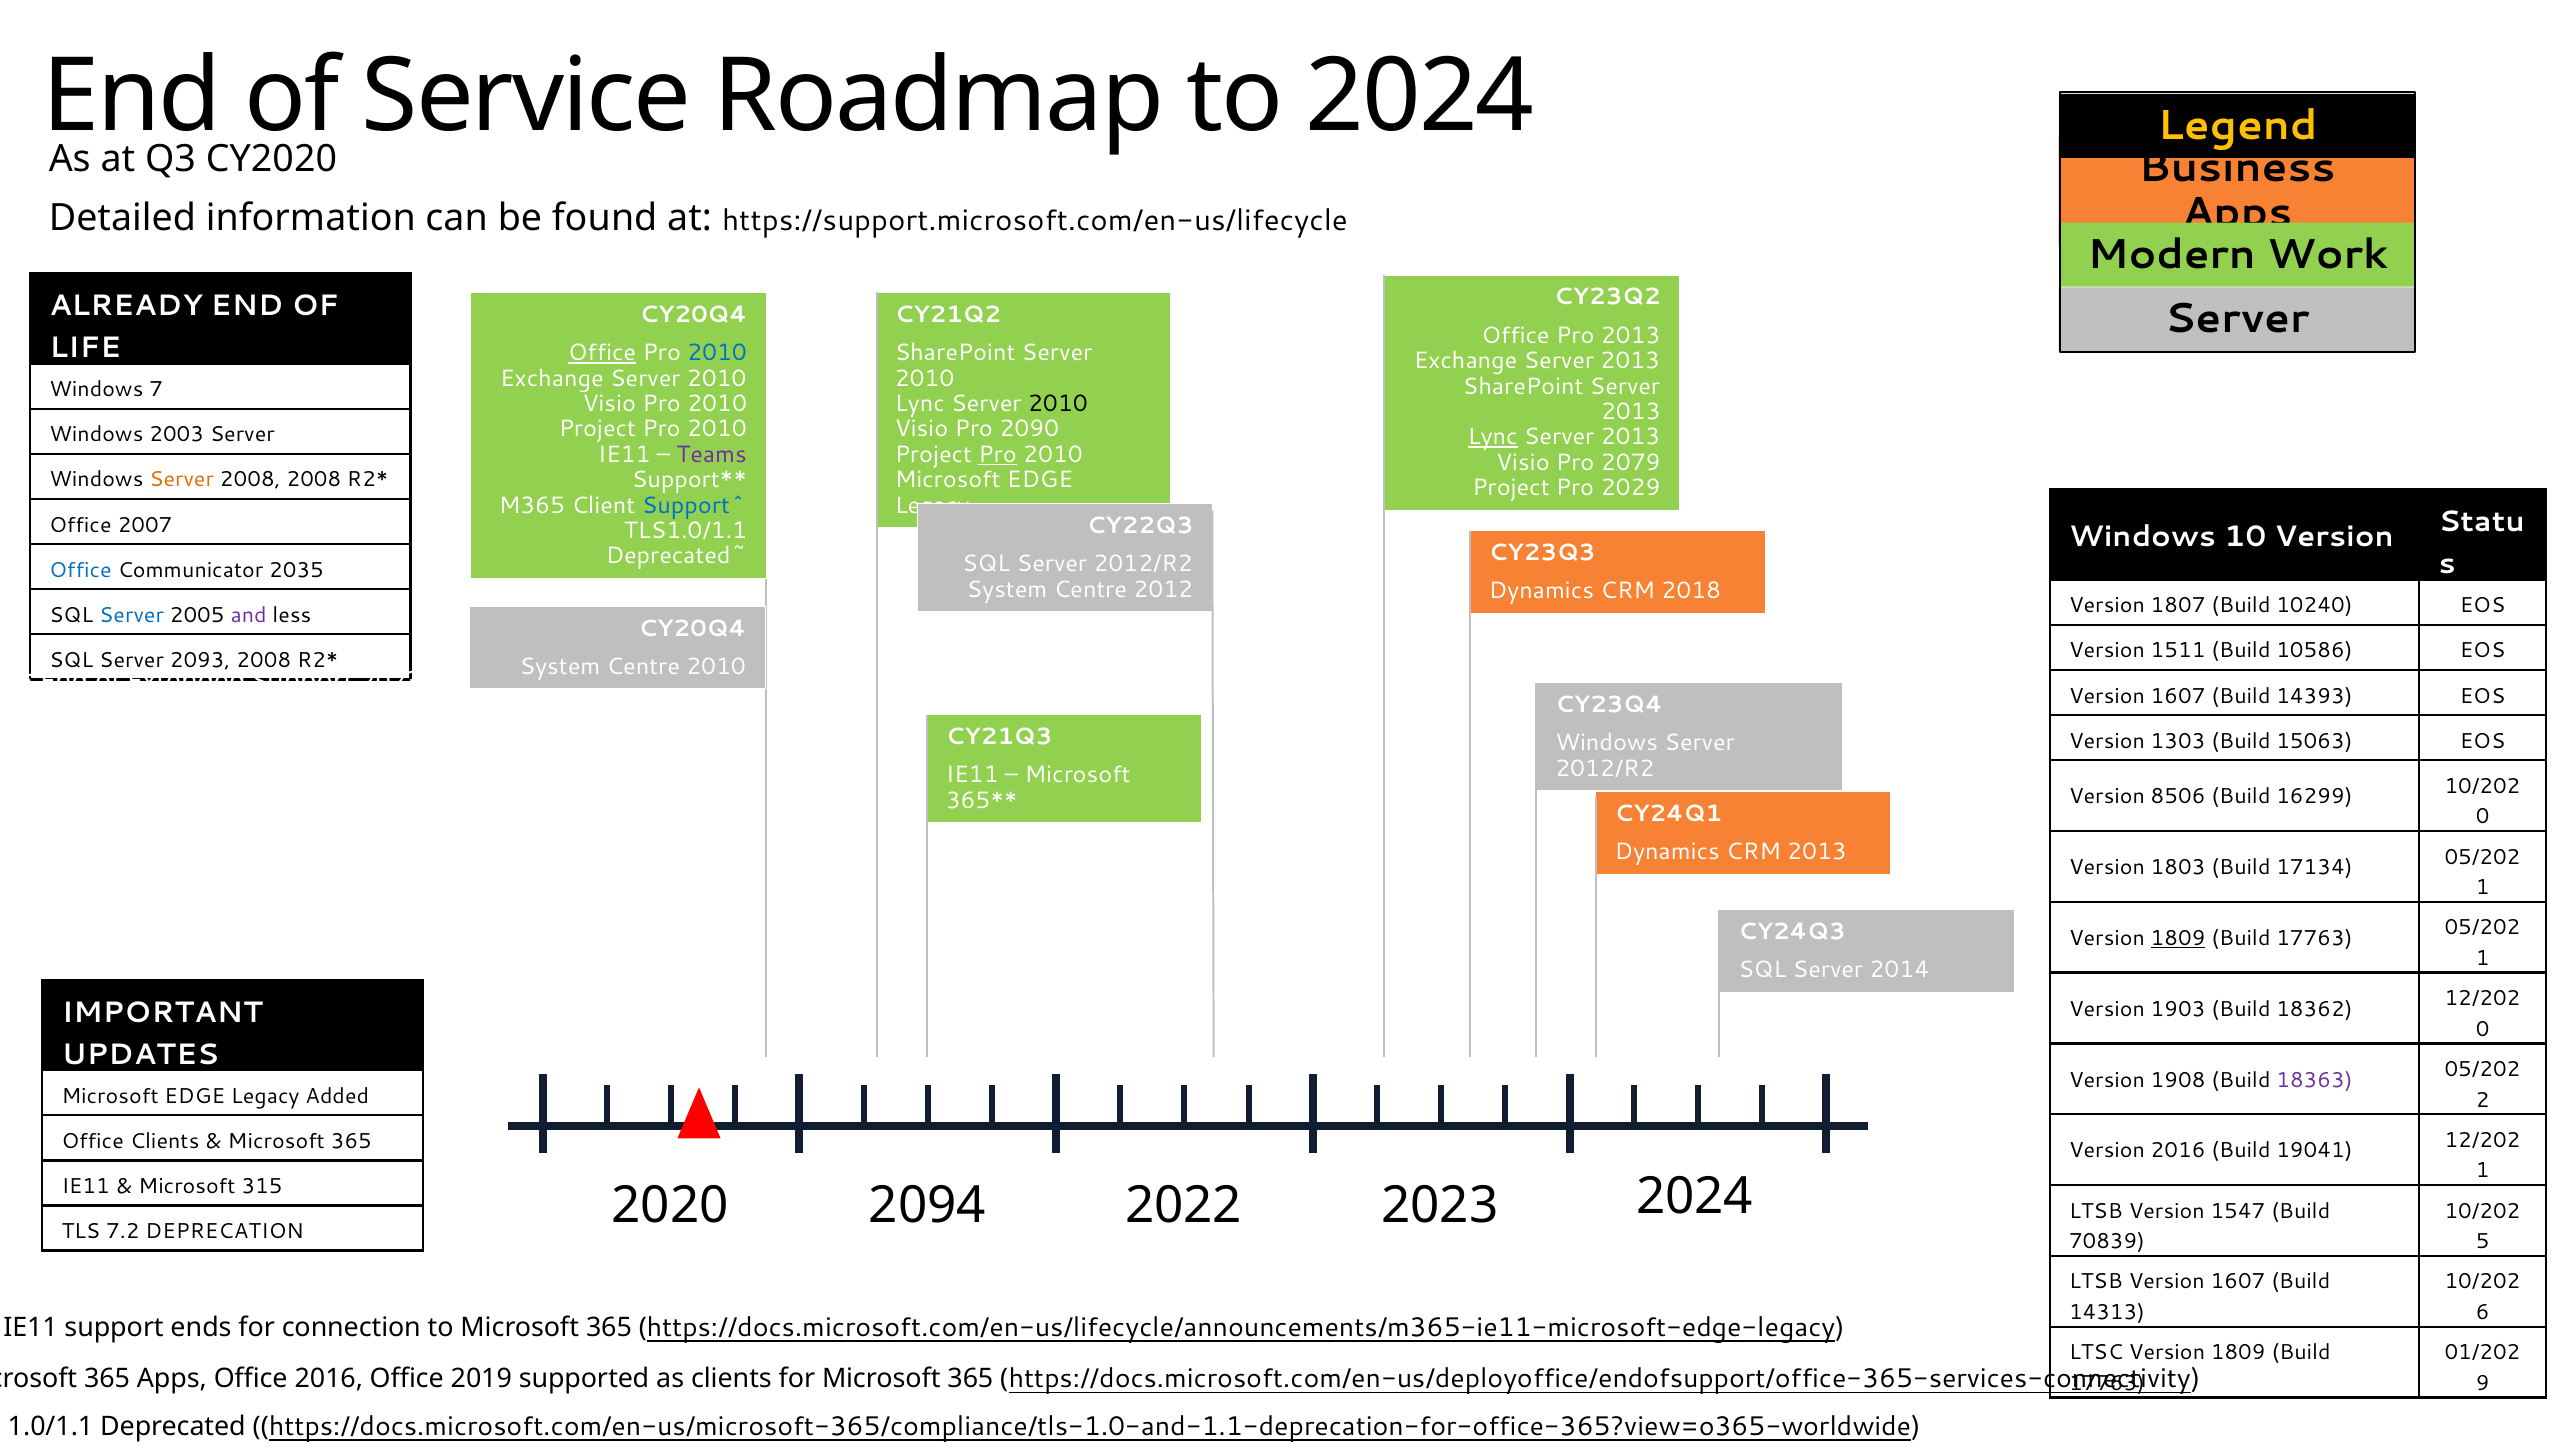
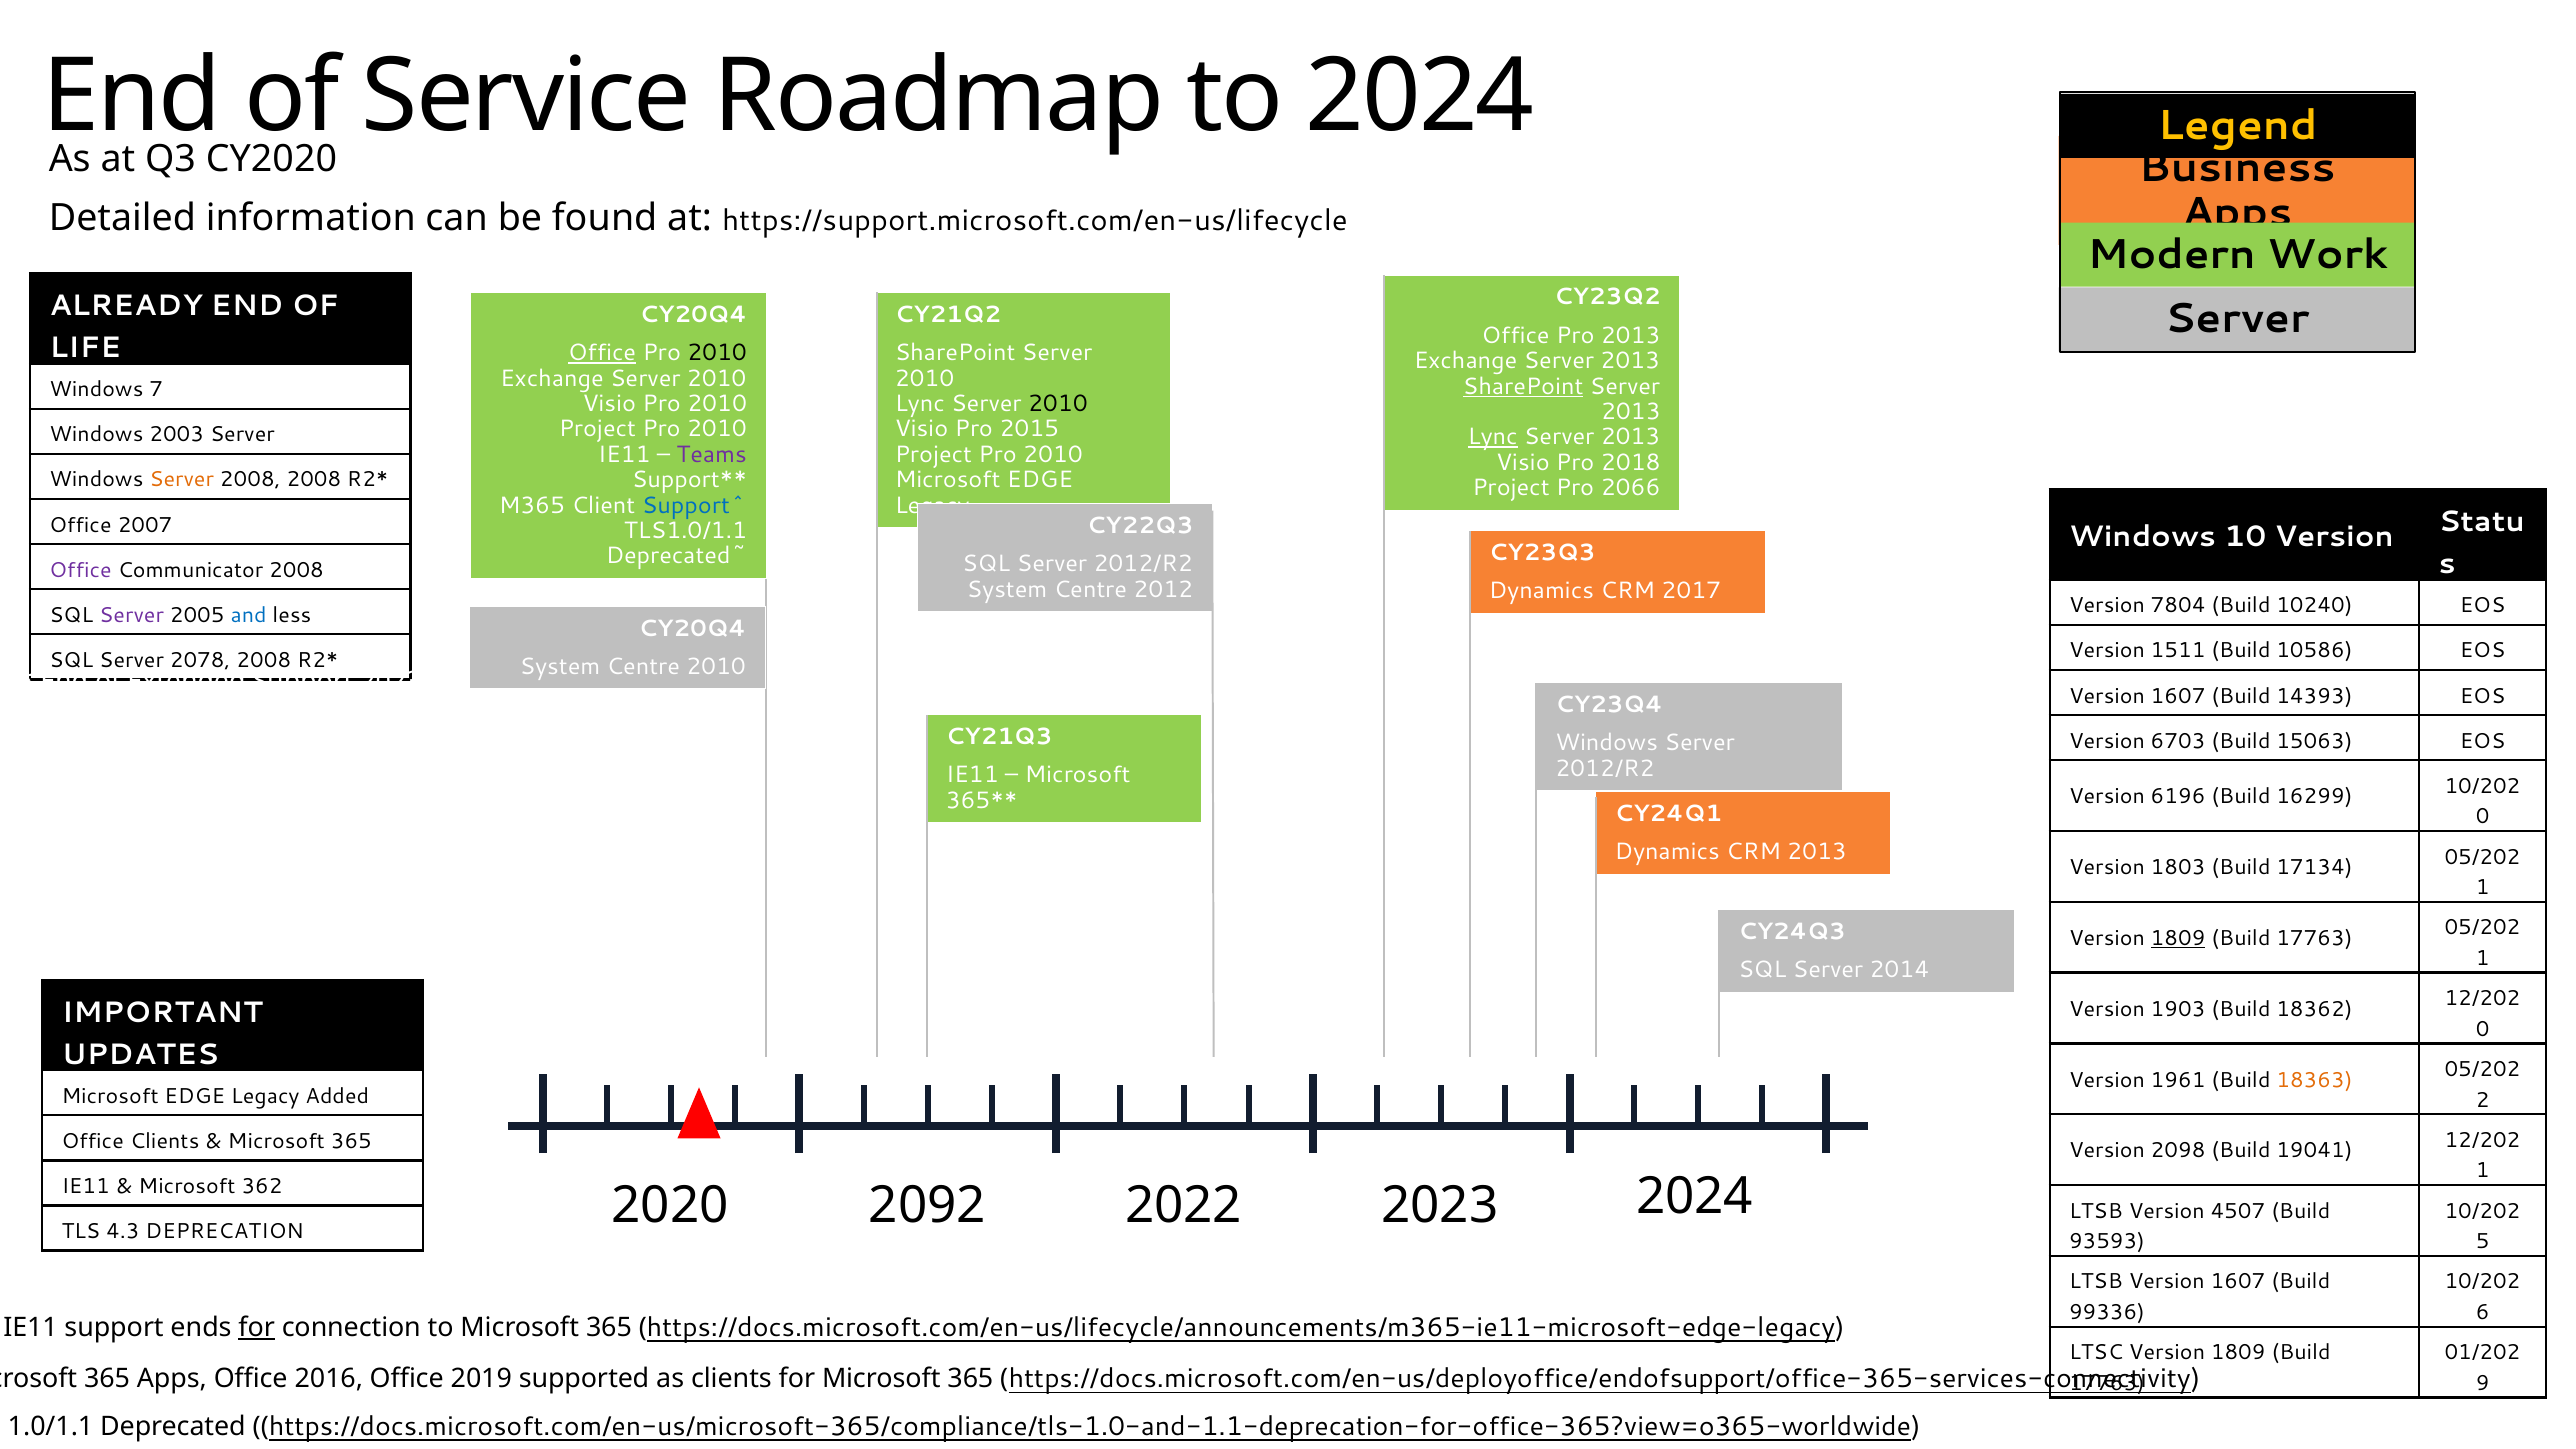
2010 colour: blue -> black (717, 353)
SharePoint underline: none -> present (1523, 386)
2090: 2090 -> 2015 (1029, 429)
Pro underline: present -> none (997, 454)
2079: 2079 -> 2018 (1631, 462)
2029: 2029 -> 2066 (1631, 488)
Office colour: blue -> purple (80, 570)
Communicator 2035: 2035 -> 2008 (297, 570)
2018: 2018 -> 2017 (1691, 591)
1807: 1807 -> 7804 (2178, 606)
Server colour: blue -> purple (132, 615)
and colour: purple -> blue (249, 615)
2093: 2093 -> 2078 (200, 660)
1303: 1303 -> 6703 (2178, 741)
8506: 8506 -> 6196 (2178, 797)
1908: 1908 -> 1961 (2178, 1080)
18363 colour: purple -> orange (2314, 1080)
Version 2016: 2016 -> 2098 (2178, 1151)
315: 315 -> 362 (262, 1186)
2094: 2094 -> 2092 (927, 1205)
1547: 1547 -> 4507 (2238, 1211)
7.2: 7.2 -> 4.3 (123, 1232)
70839: 70839 -> 93593 (2107, 1242)
14313: 14313 -> 99336 (2107, 1312)
for underline: none -> present (257, 1327)
